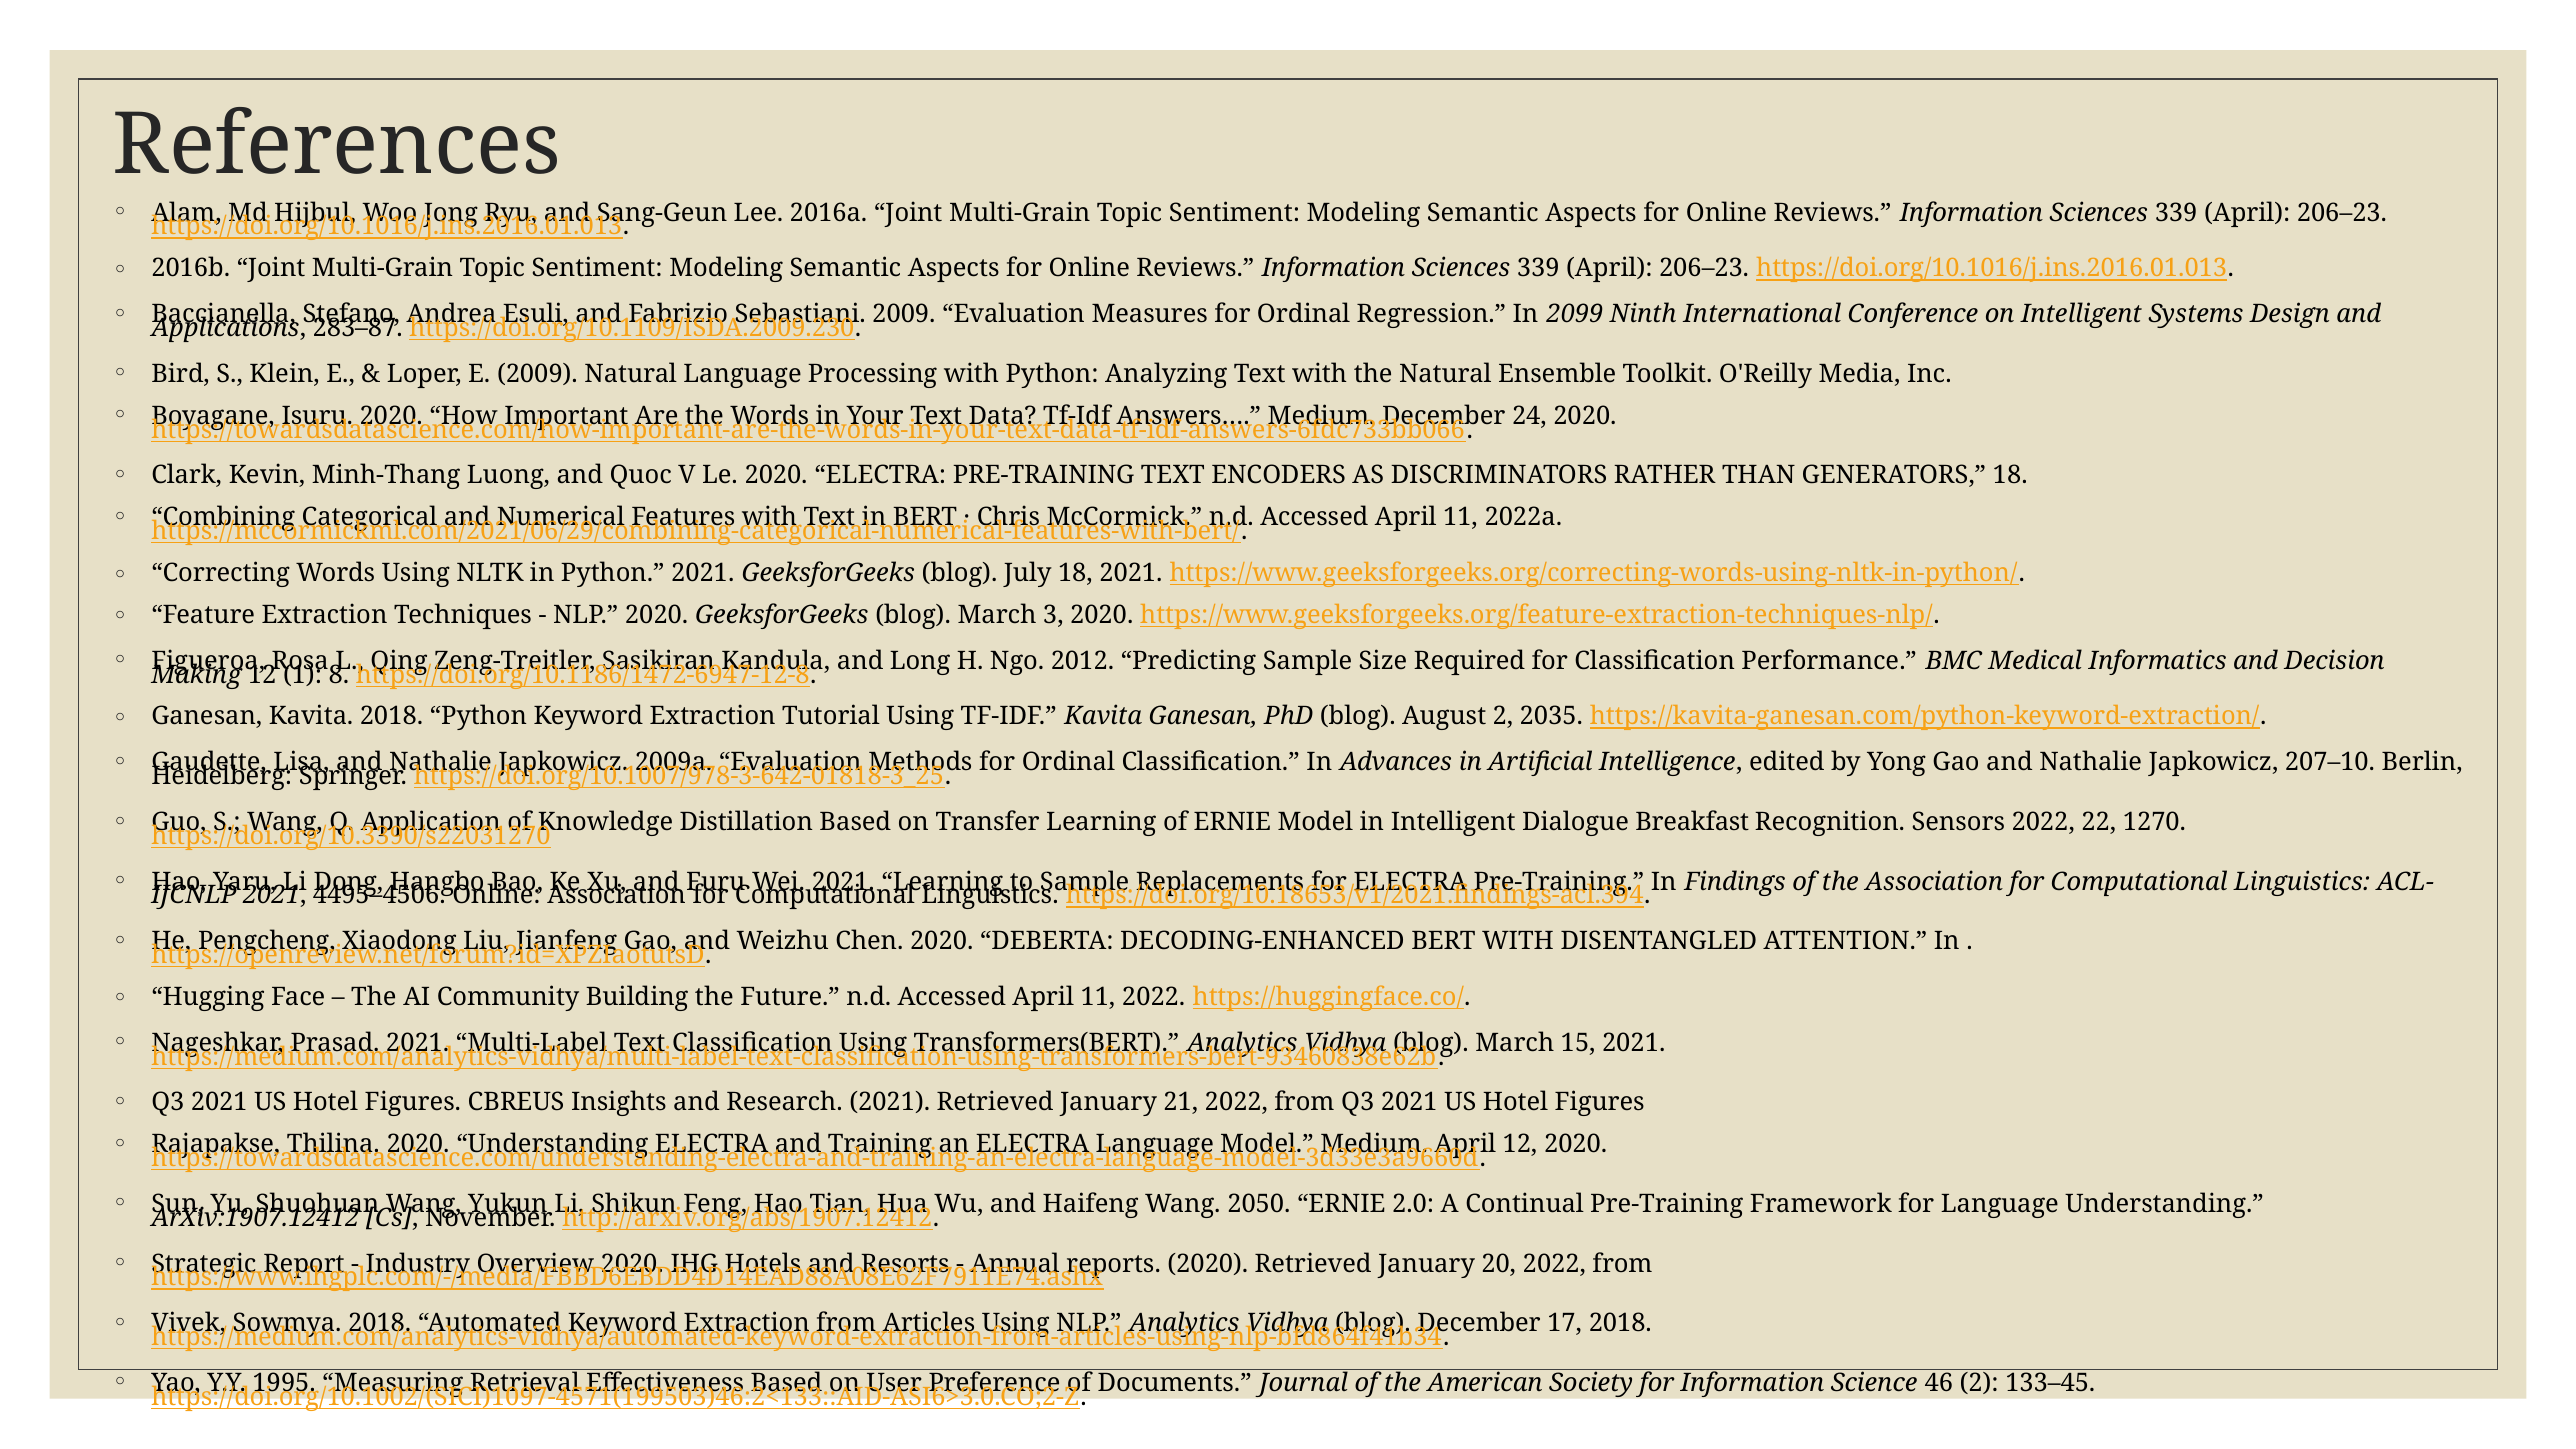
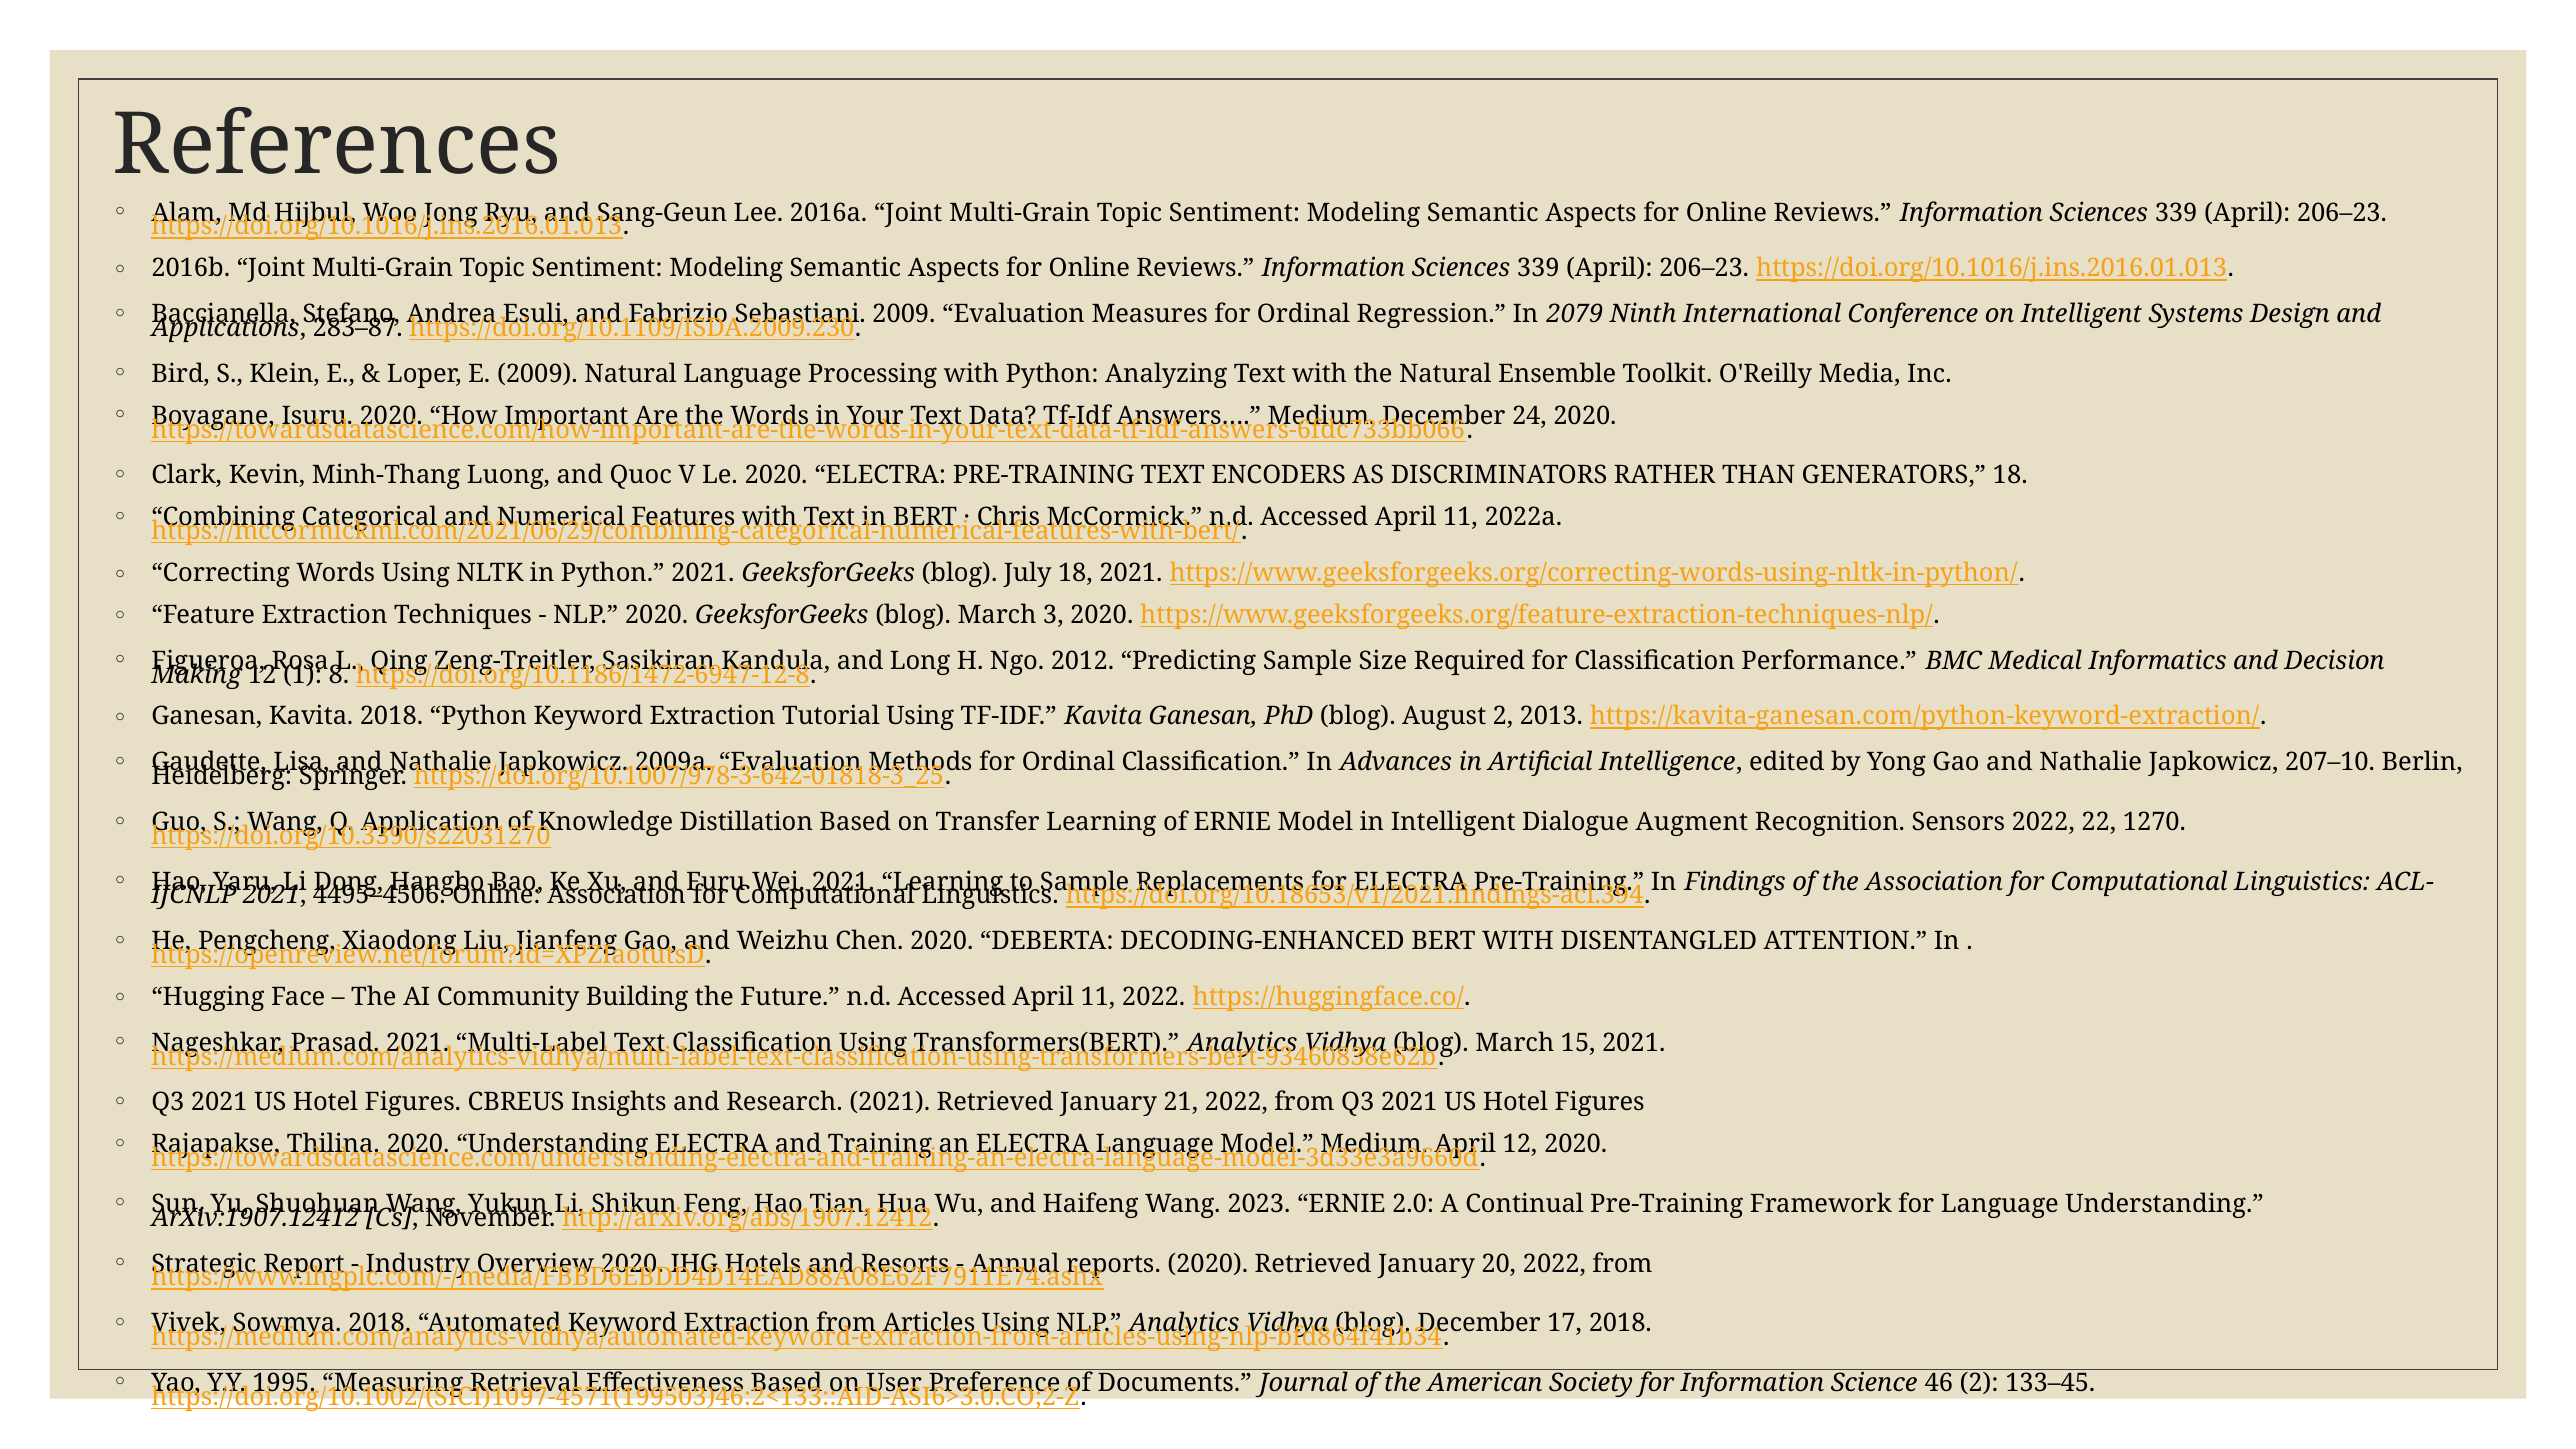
2099: 2099 -> 2079 (1575, 314)
2035: 2035 -> 2013 (1551, 717)
Breakfast: Breakfast -> Augment (1692, 822)
2050: 2050 -> 2023 (1259, 1204)
